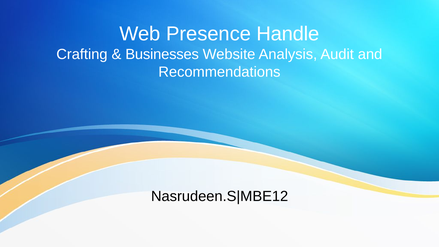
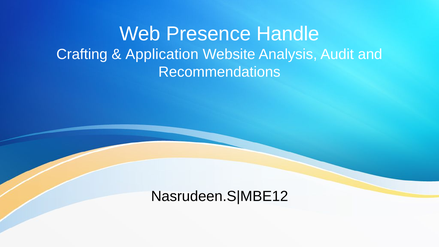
Businesses: Businesses -> Application (162, 54)
